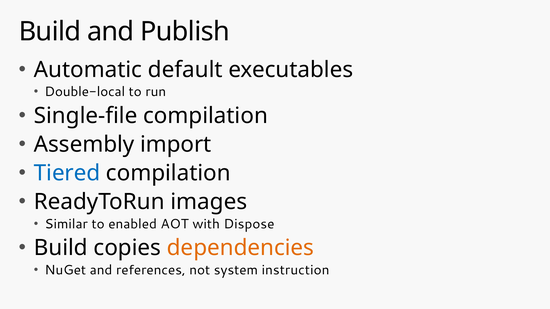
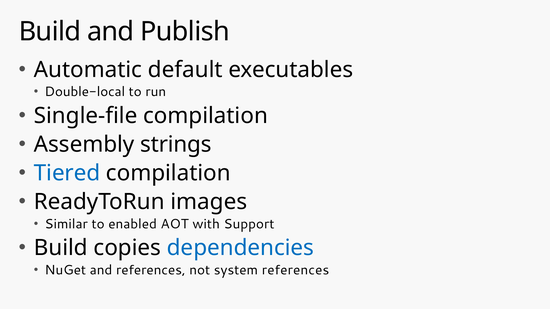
import: import -> strings (176, 145)
Dispose: Dispose -> Support (249, 224)
dependencies colour: orange -> blue (240, 248)
system instruction: instruction -> references (296, 270)
